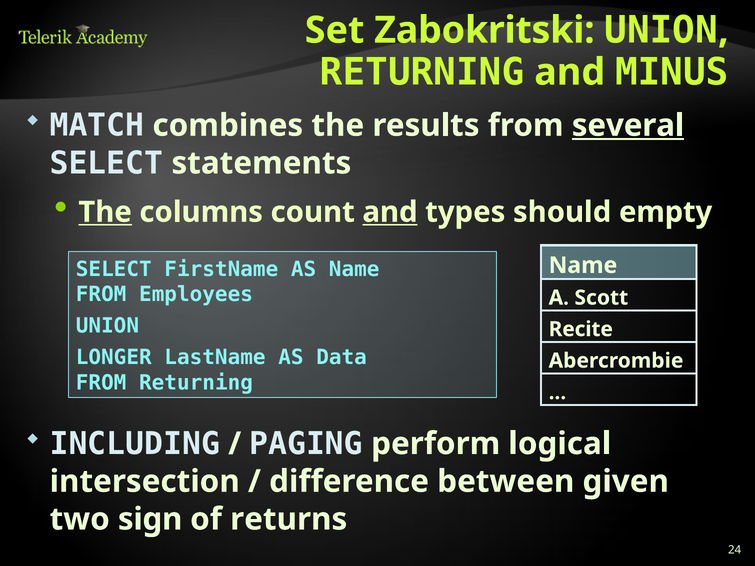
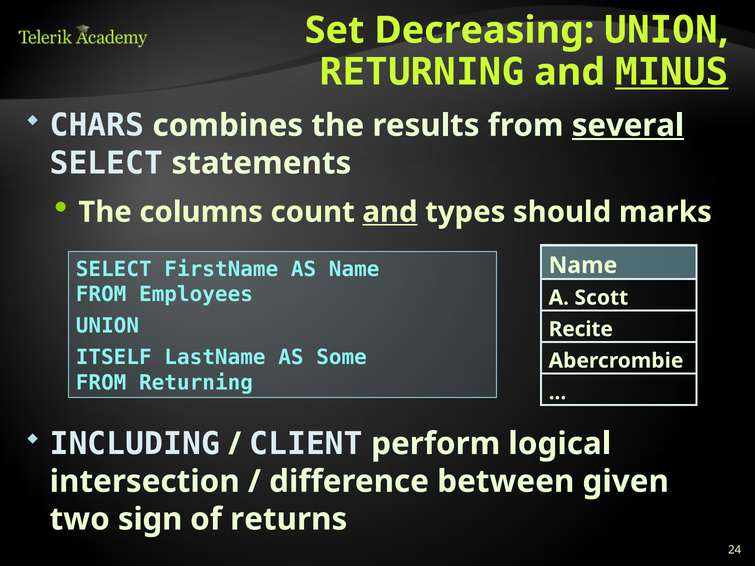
Zabokritski: Zabokritski -> Decreasing (484, 30)
MINUS underline: none -> present (672, 72)
MATCH: MATCH -> CHARS (97, 125)
The underline: present -> none (105, 212)
empty: empty -> marks (665, 212)
LONGER: LONGER -> ITSELF (114, 358)
Data: Data -> Some (342, 358)
PAGING: PAGING -> CLIENT (306, 444)
